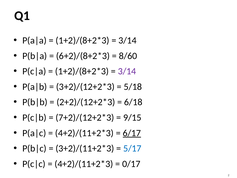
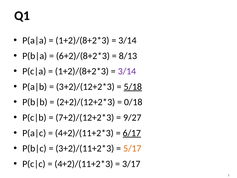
8/60: 8/60 -> 8/13 (128, 56)
5/18 underline: none -> present (133, 87)
6/18: 6/18 -> 0/18 (133, 102)
9/15: 9/15 -> 9/27 (132, 117)
5/17 colour: blue -> orange (132, 148)
0/17: 0/17 -> 3/17 (131, 164)
